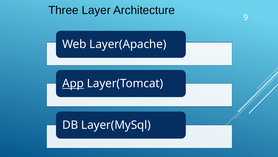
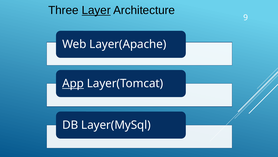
Layer underline: none -> present (96, 10)
